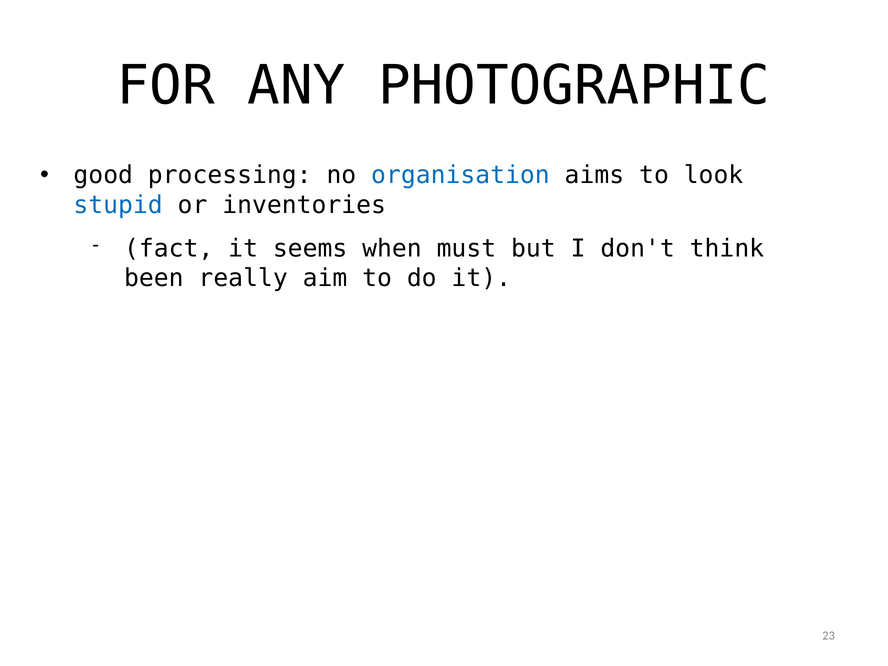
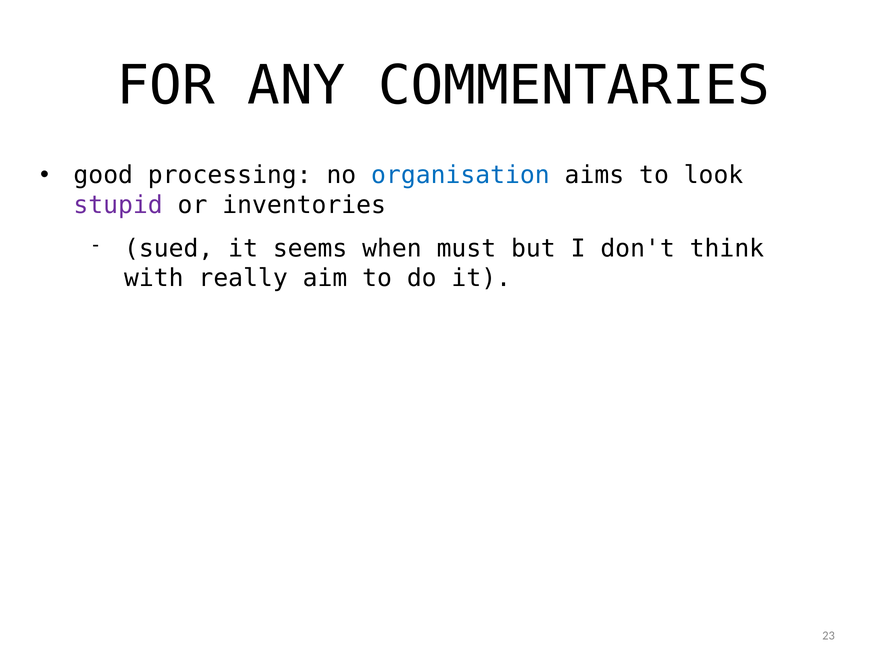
PHOTOGRAPHIC: PHOTOGRAPHIC -> COMMENTARIES (574, 86)
stupid colour: blue -> purple (118, 205)
fact: fact -> sued (169, 249)
been: been -> with (154, 278)
